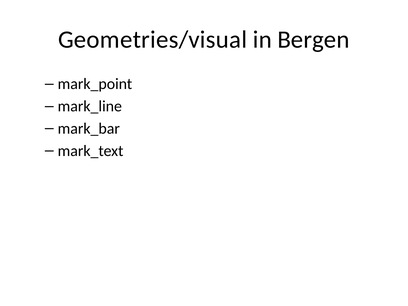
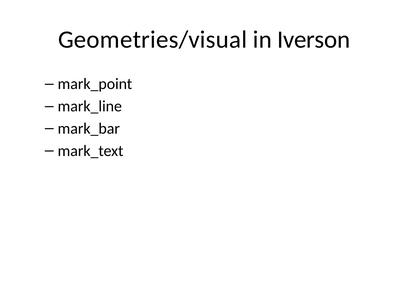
Bergen: Bergen -> Iverson (314, 39)
